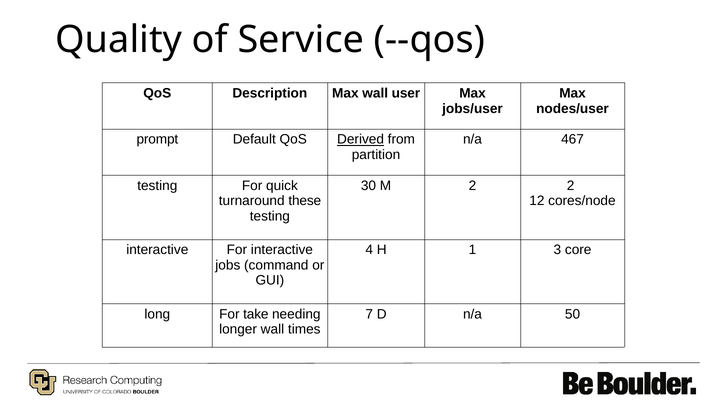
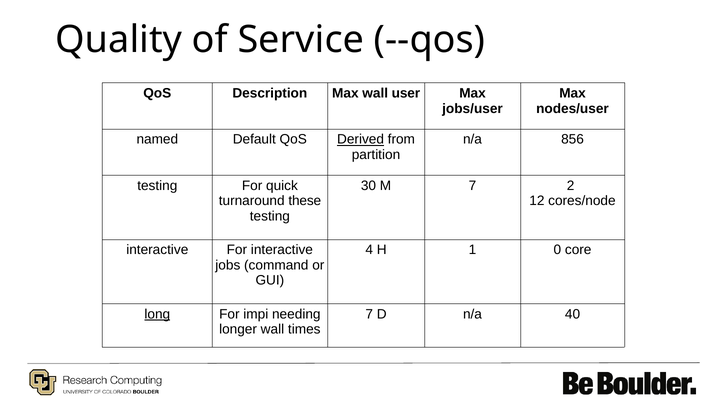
prompt: prompt -> named (157, 139)
467: 467 -> 856 (572, 139)
M 2: 2 -> 7 (473, 186)
3: 3 -> 0 (557, 250)
long underline: none -> present (157, 314)
take: take -> impi (256, 314)
50: 50 -> 40 (573, 314)
